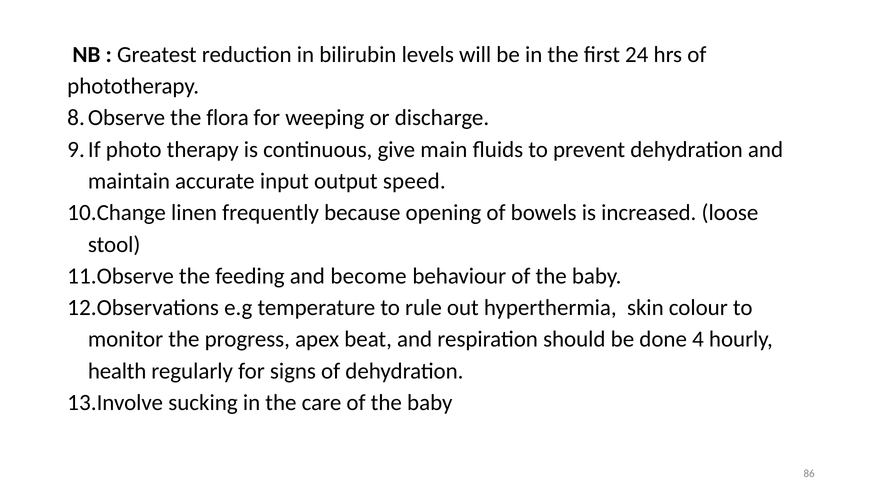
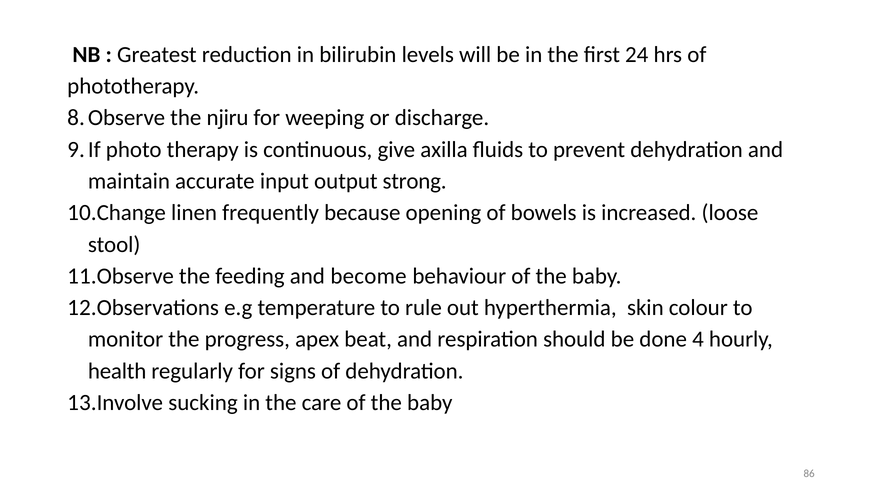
flora: flora -> njiru (228, 118)
main: main -> axilla (444, 149)
speed: speed -> strong (415, 181)
